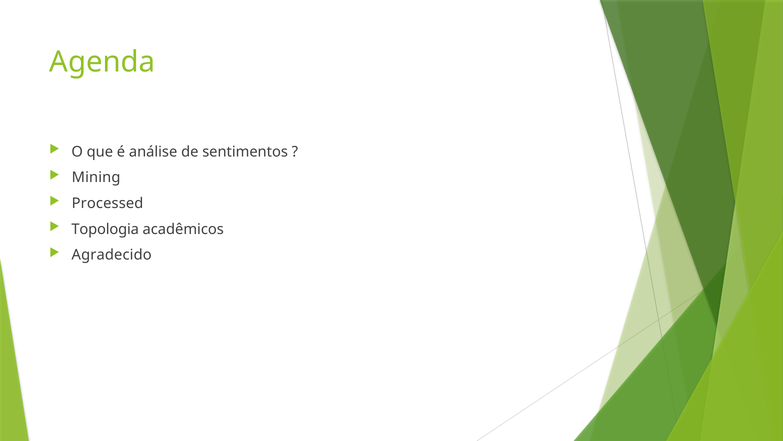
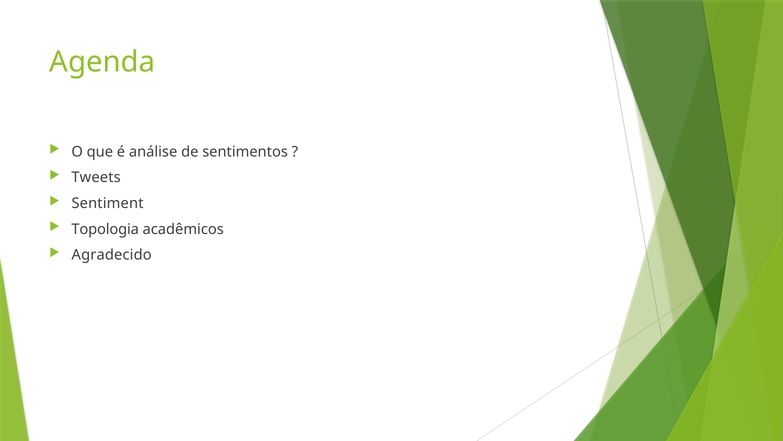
Mining: Mining -> Tweets (96, 177)
Processed: Processed -> Sentiment (108, 203)
